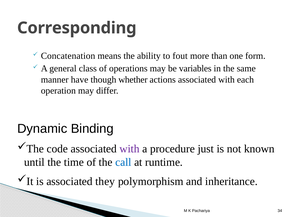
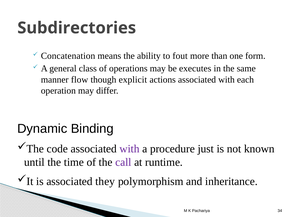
Corresponding: Corresponding -> Subdirectories (77, 28)
variables: variables -> executes (195, 68)
have: have -> flow (80, 80)
whether: whether -> explicit (133, 80)
call colour: blue -> purple (123, 162)
